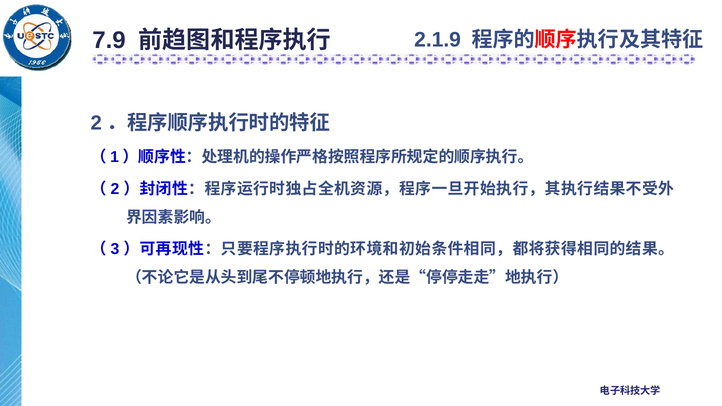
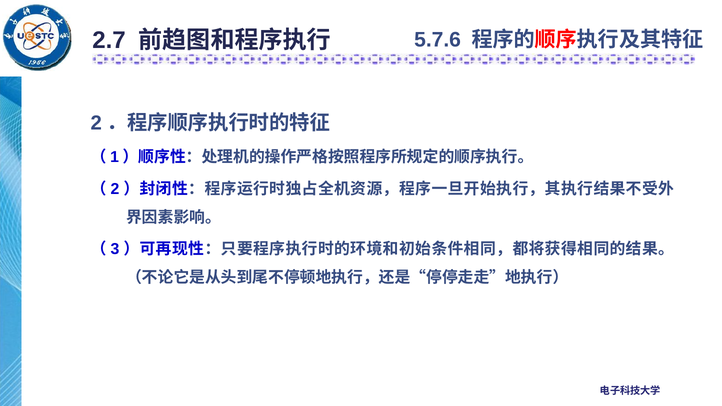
7.9: 7.9 -> 2.7 (109, 40)
2.1.9: 2.1.9 -> 5.7.6 (438, 40)
